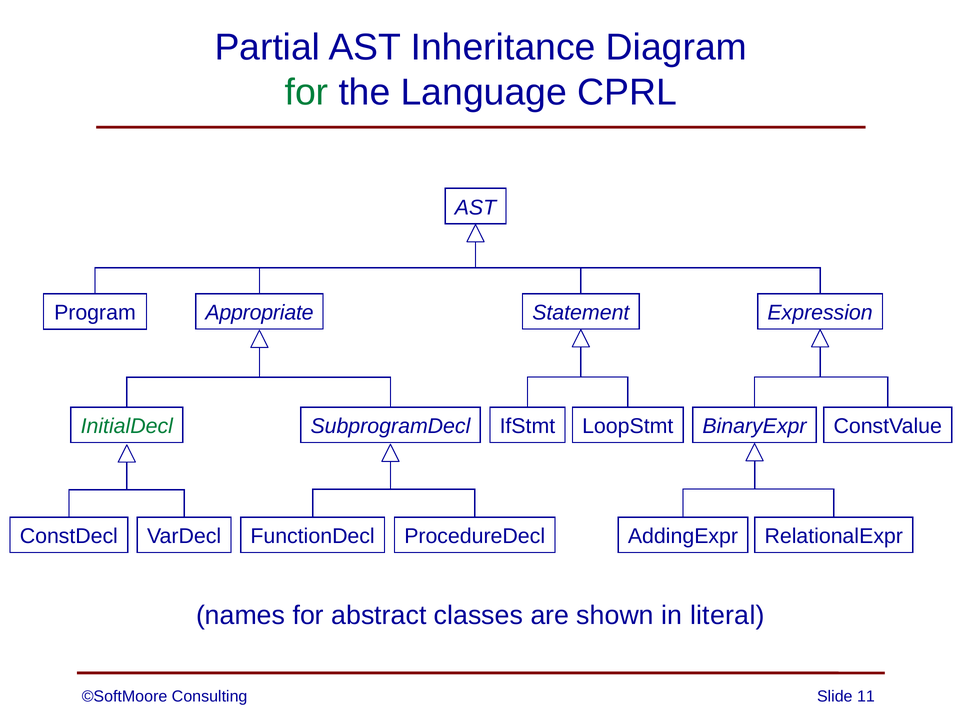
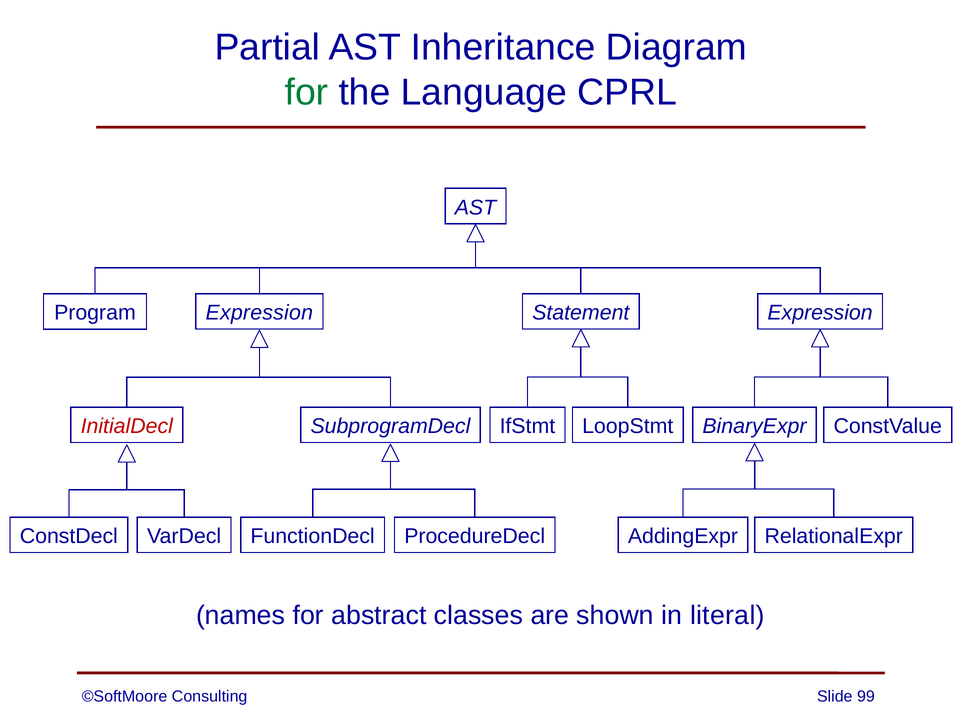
Program Appropriate: Appropriate -> Expression (259, 313)
InitialDecl colour: green -> red (127, 427)
11: 11 -> 99 (866, 697)
